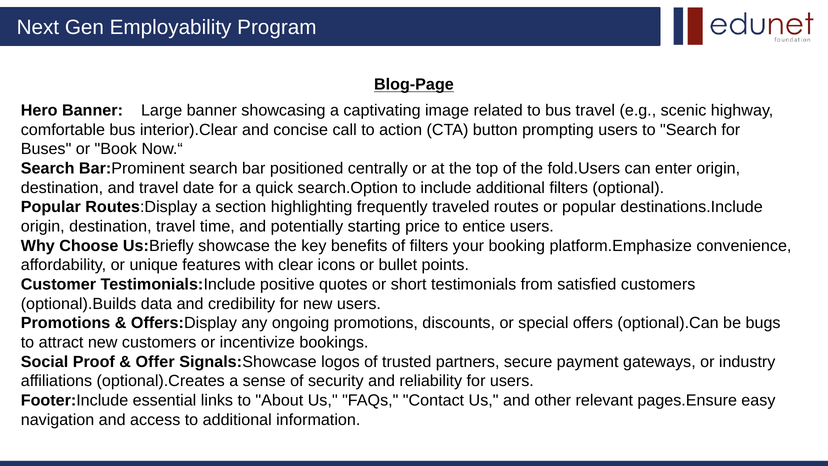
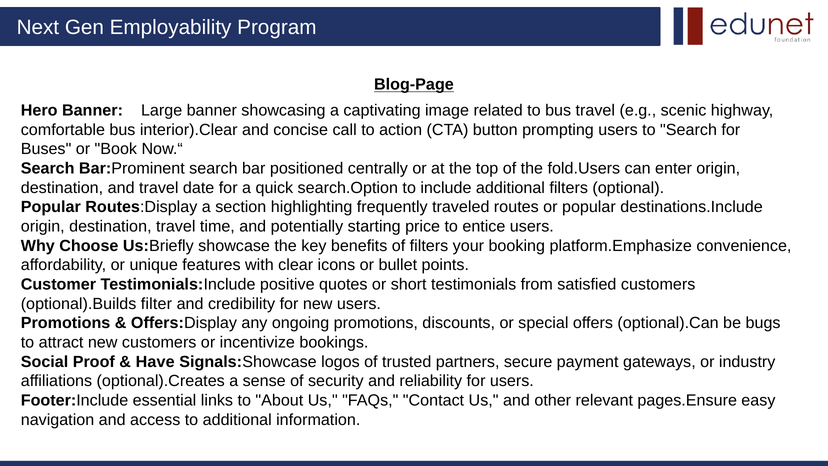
data: data -> filter (156, 304)
Offer: Offer -> Have (155, 362)
